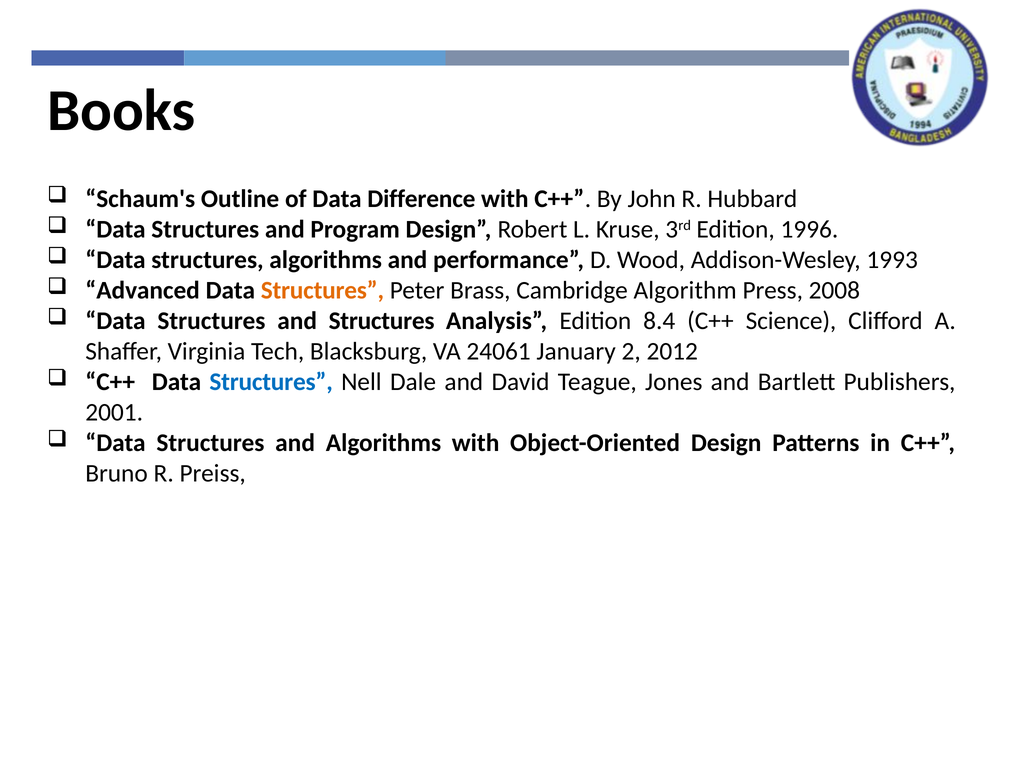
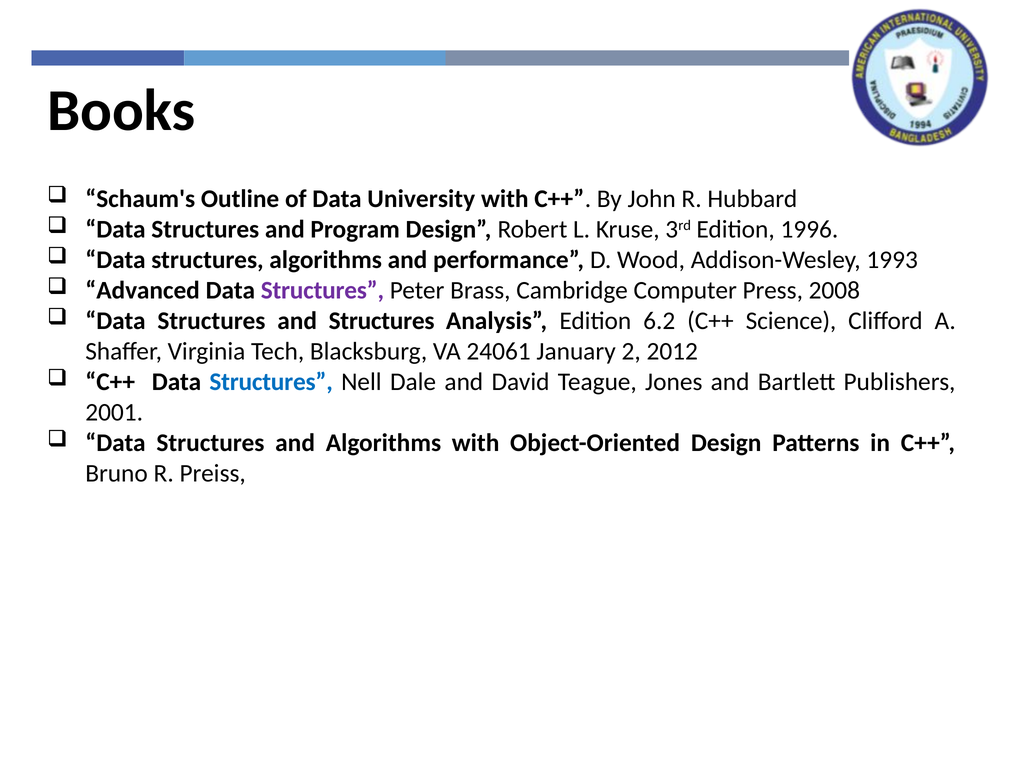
Difference: Difference -> University (421, 199)
Structures colour: orange -> purple (322, 290)
Algorithm: Algorithm -> Computer (685, 290)
8.4: 8.4 -> 6.2 (659, 321)
